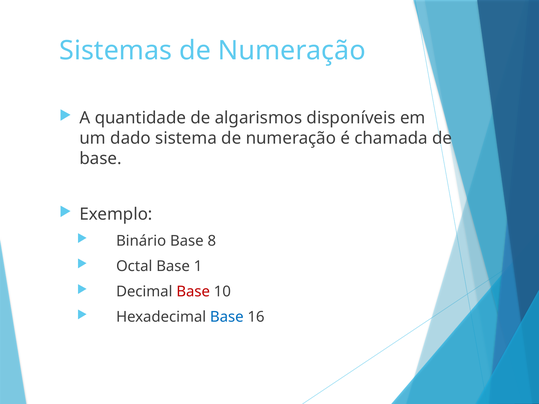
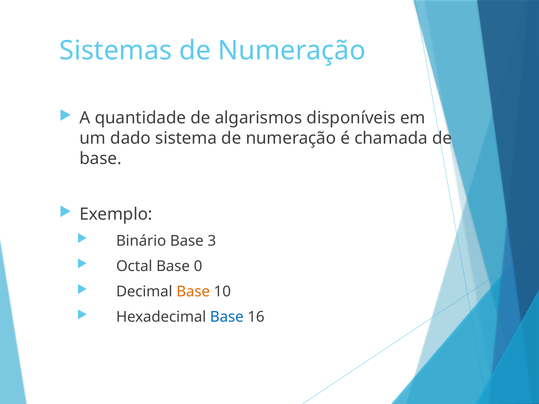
8: 8 -> 3 (212, 241)
1: 1 -> 0 (198, 266)
Base colour: red -> orange (193, 292)
